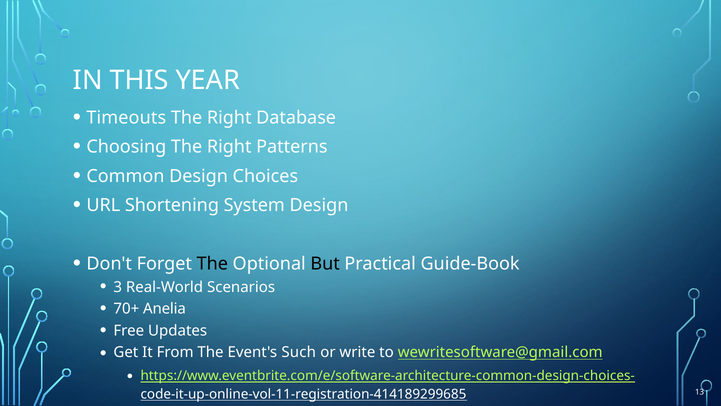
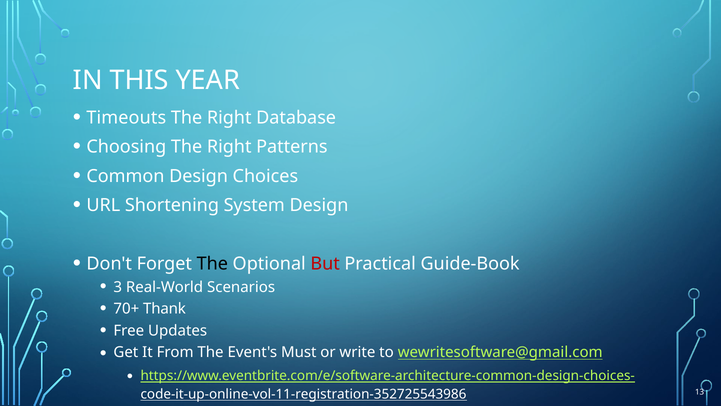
But colour: black -> red (325, 263)
Anelia: Anelia -> Thank (164, 309)
Such: Such -> Must (299, 352)
code-it-up-online-vol-11-registration-414189299685: code-it-up-online-vol-11-registration-414189299685 -> code-it-up-online-vol-11-registration-352725543986 (303, 394)
